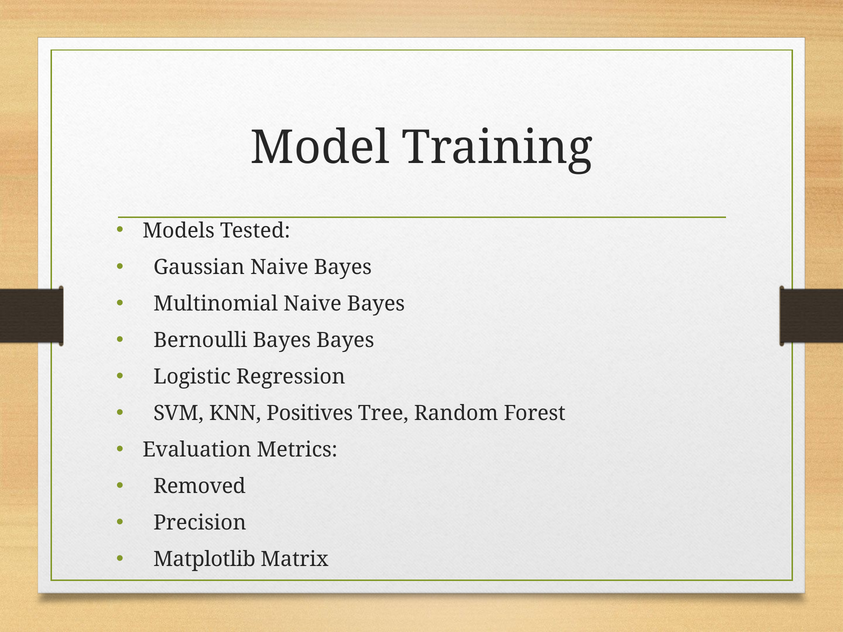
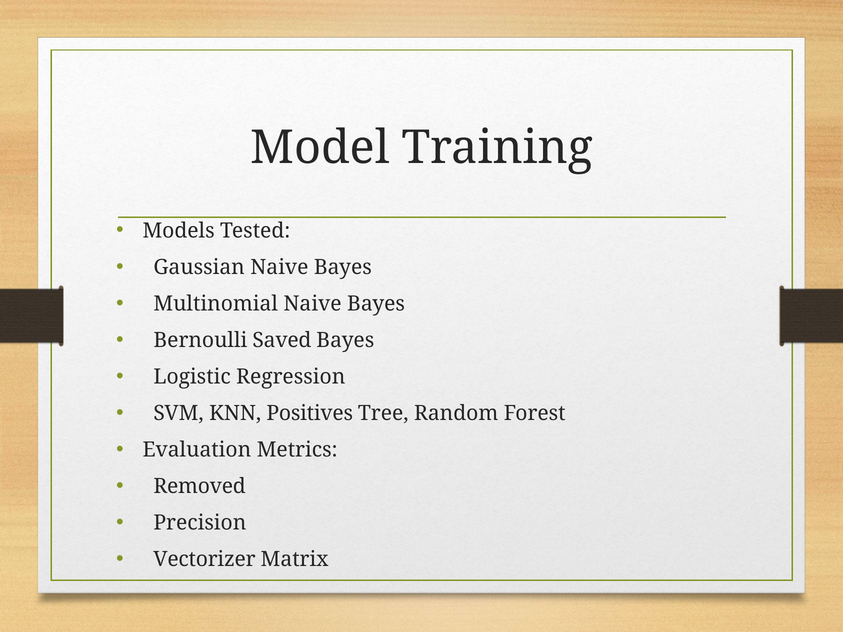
Bernoulli Bayes: Bayes -> Saved (282, 340)
Matplotlib: Matplotlib -> Vectorizer (204, 560)
